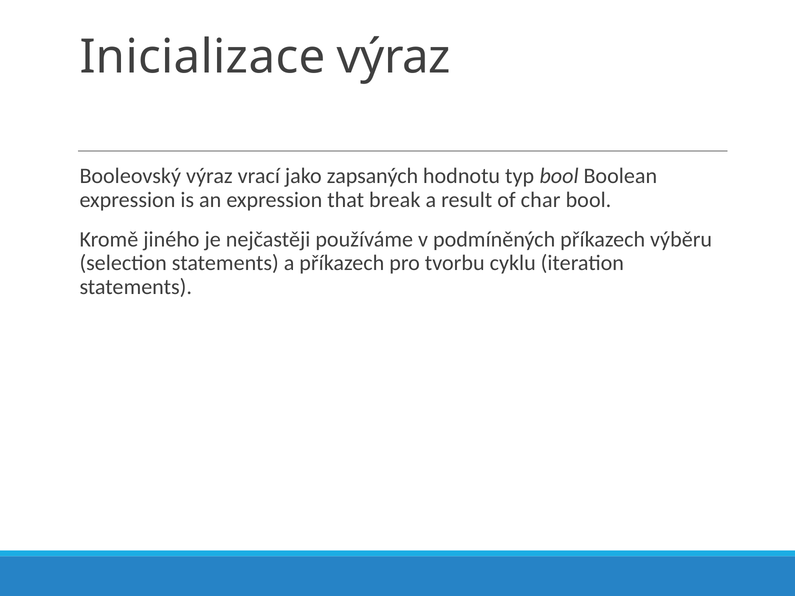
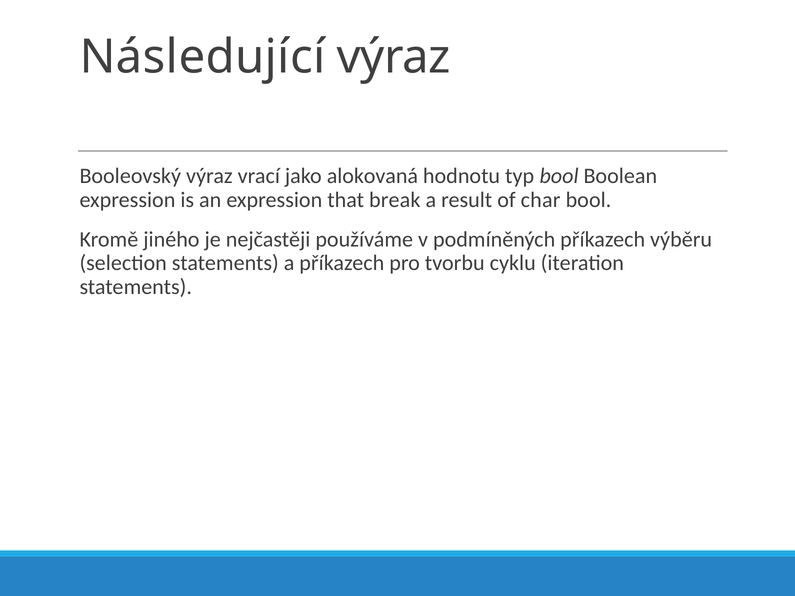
Inicializace: Inicializace -> Následující (202, 57)
zapsaných: zapsaných -> alokovaná (372, 176)
